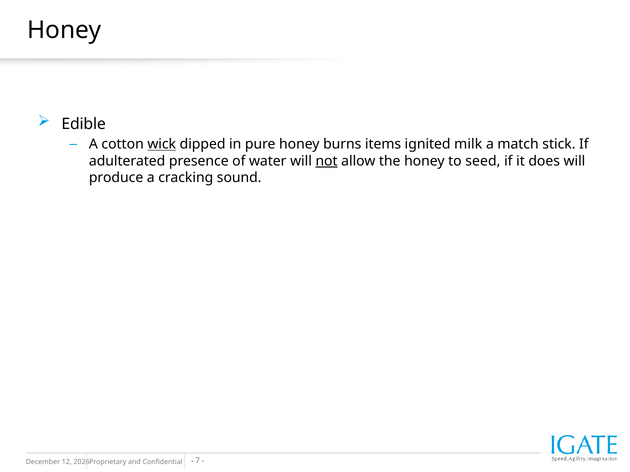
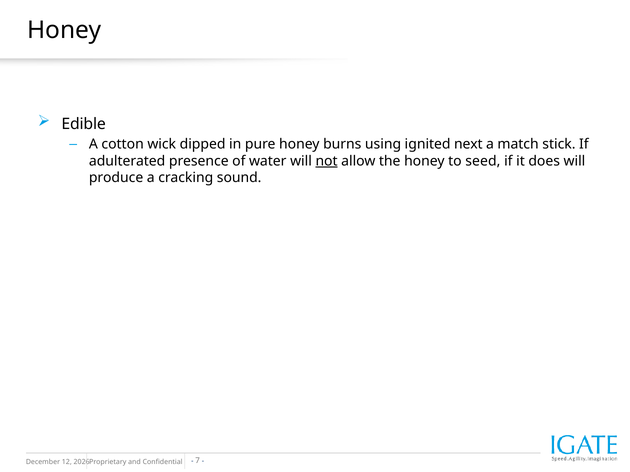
wick underline: present -> none (162, 144)
items: items -> using (383, 144)
milk: milk -> next (468, 144)
